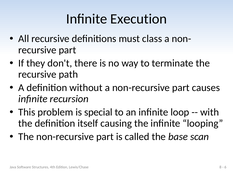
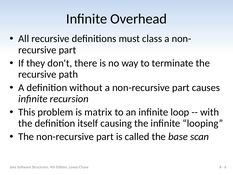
Execution: Execution -> Overhead (139, 19)
special: special -> matrix (98, 112)
